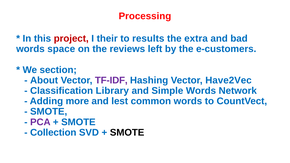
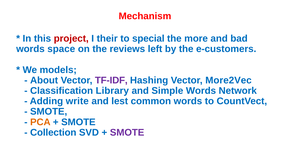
Processing: Processing -> Mechanism (145, 16)
results: results -> special (148, 39)
extra: extra -> more (196, 39)
section: section -> models (58, 70)
Have2Vec: Have2Vec -> More2Vec (228, 80)
more: more -> write (77, 101)
PCA colour: purple -> orange (40, 122)
SMOTE colour: black -> purple (127, 133)
